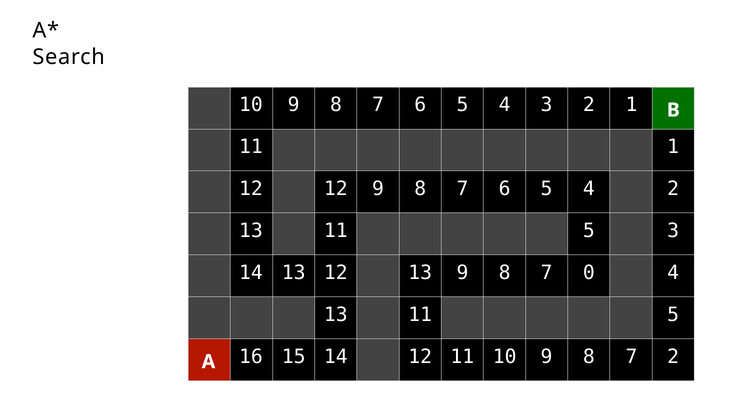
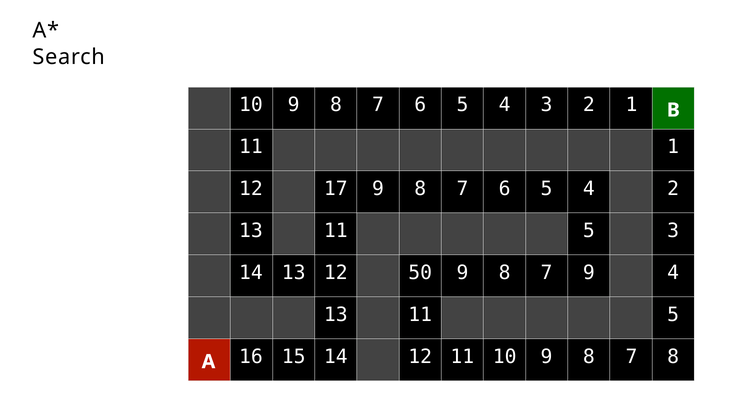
12 12: 12 -> 17 (336, 189)
12 13: 13 -> 50 (420, 272)
7 0: 0 -> 9 (589, 272)
7 2: 2 -> 8 (673, 357)
